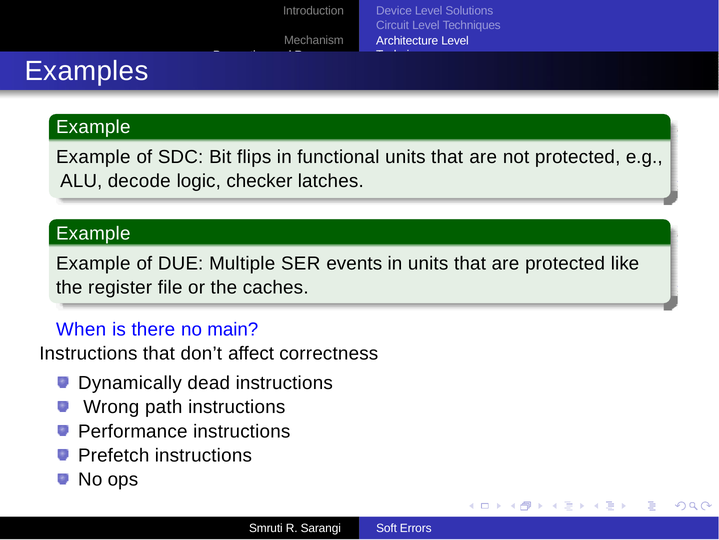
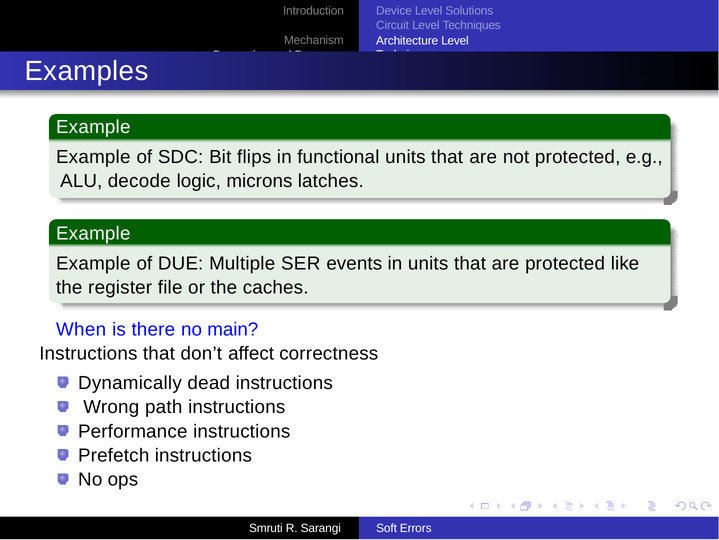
checker: checker -> microns (259, 181)
